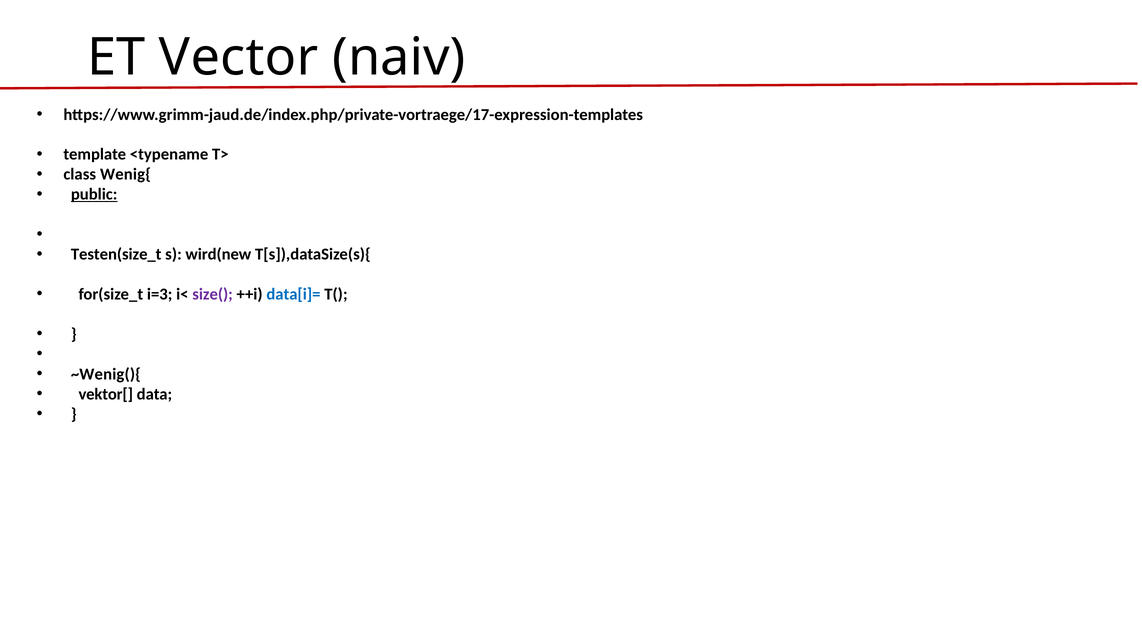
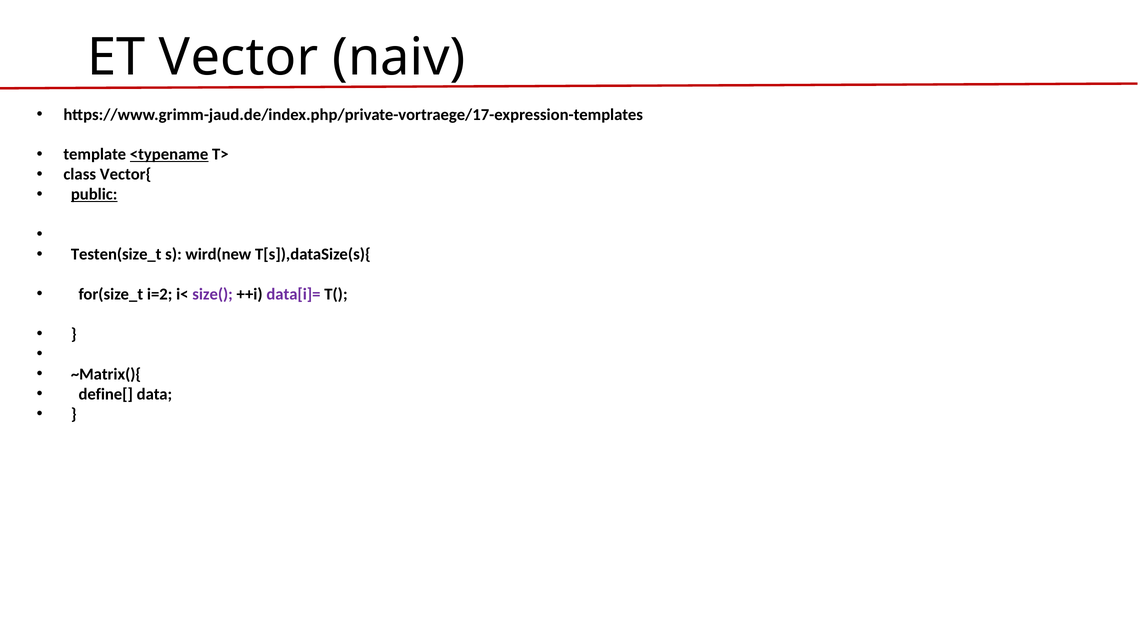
<typename underline: none -> present (169, 155)
Wenig{: Wenig{ -> Vector{ (126, 175)
i=3: i=3 -> i=2 (160, 295)
data[i]= colour: blue -> purple (293, 295)
~Wenig(){: ~Wenig(){ -> ~Matrix(){ (106, 375)
vektor[: vektor[ -> define[ (106, 395)
